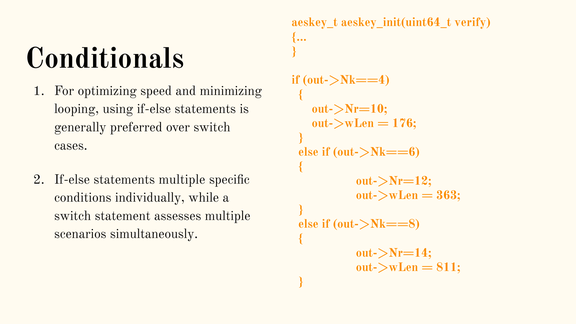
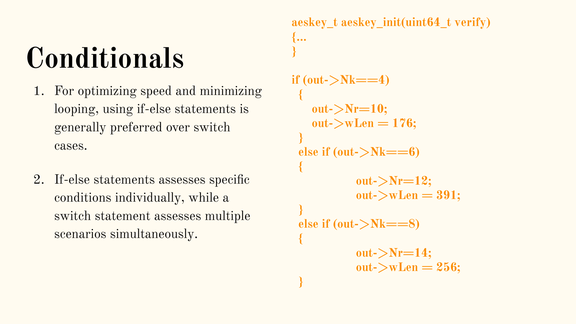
statements multiple: multiple -> assesses (182, 179)
363: 363 -> 391 (448, 195)
811: 811 -> 256 (448, 267)
